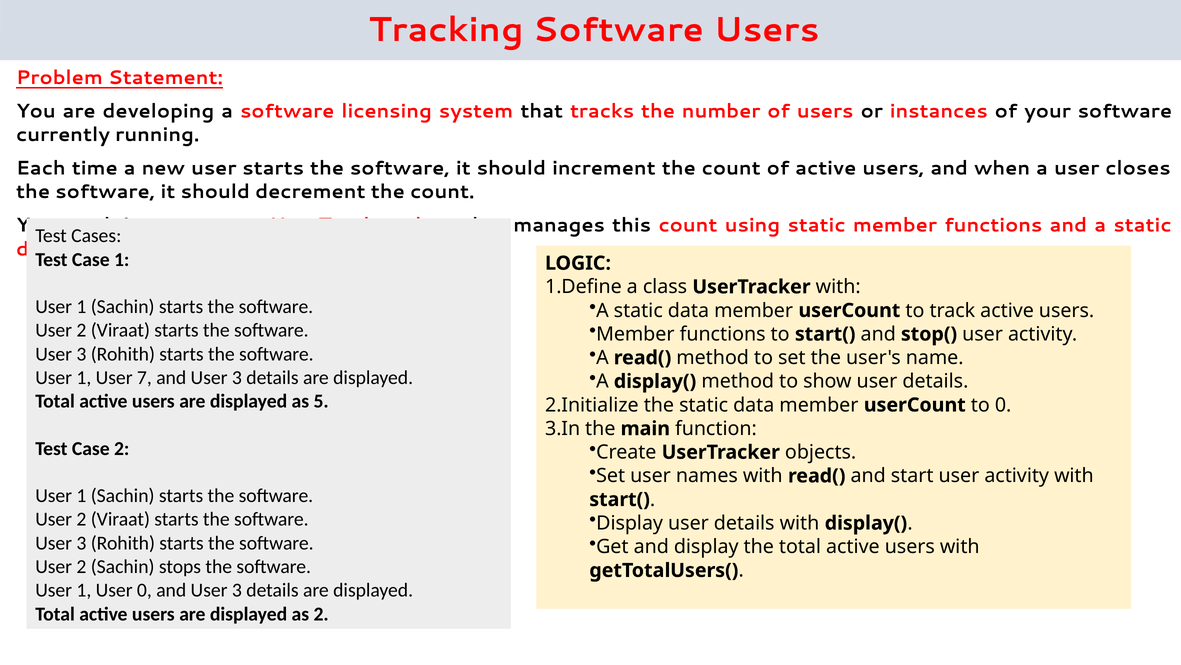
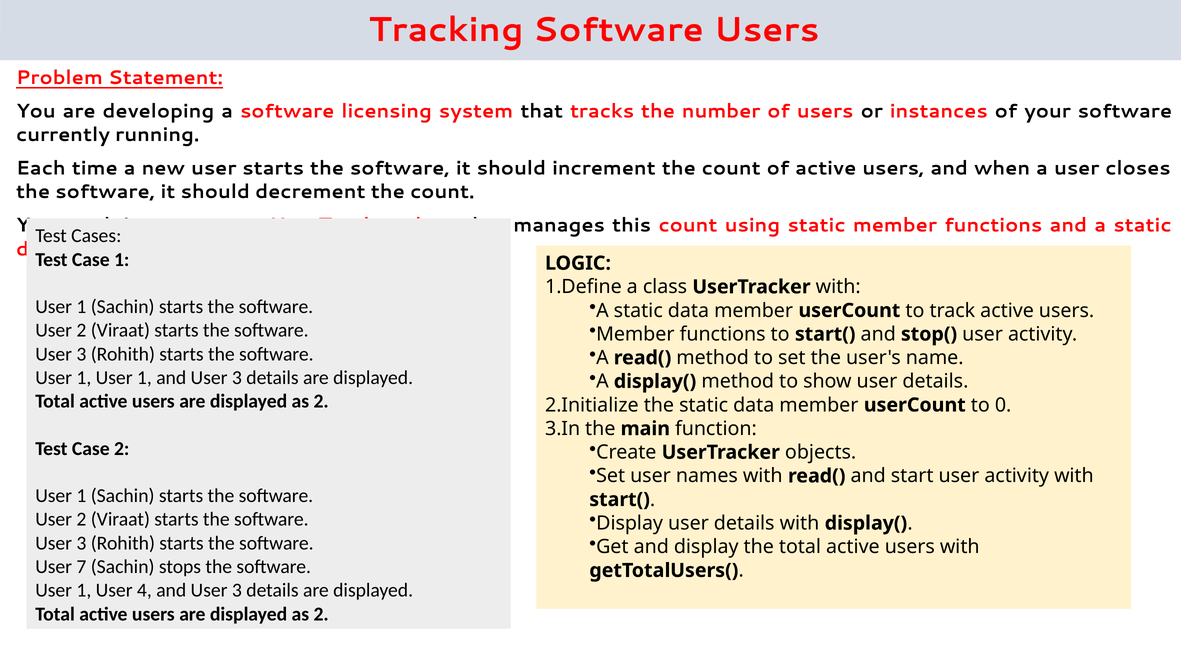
User 1 User 7: 7 -> 1 (144, 377)
5: 5 -> 2 (321, 401)
2: 2 -> 7 (81, 566)
User 0: 0 -> 4 (144, 590)
